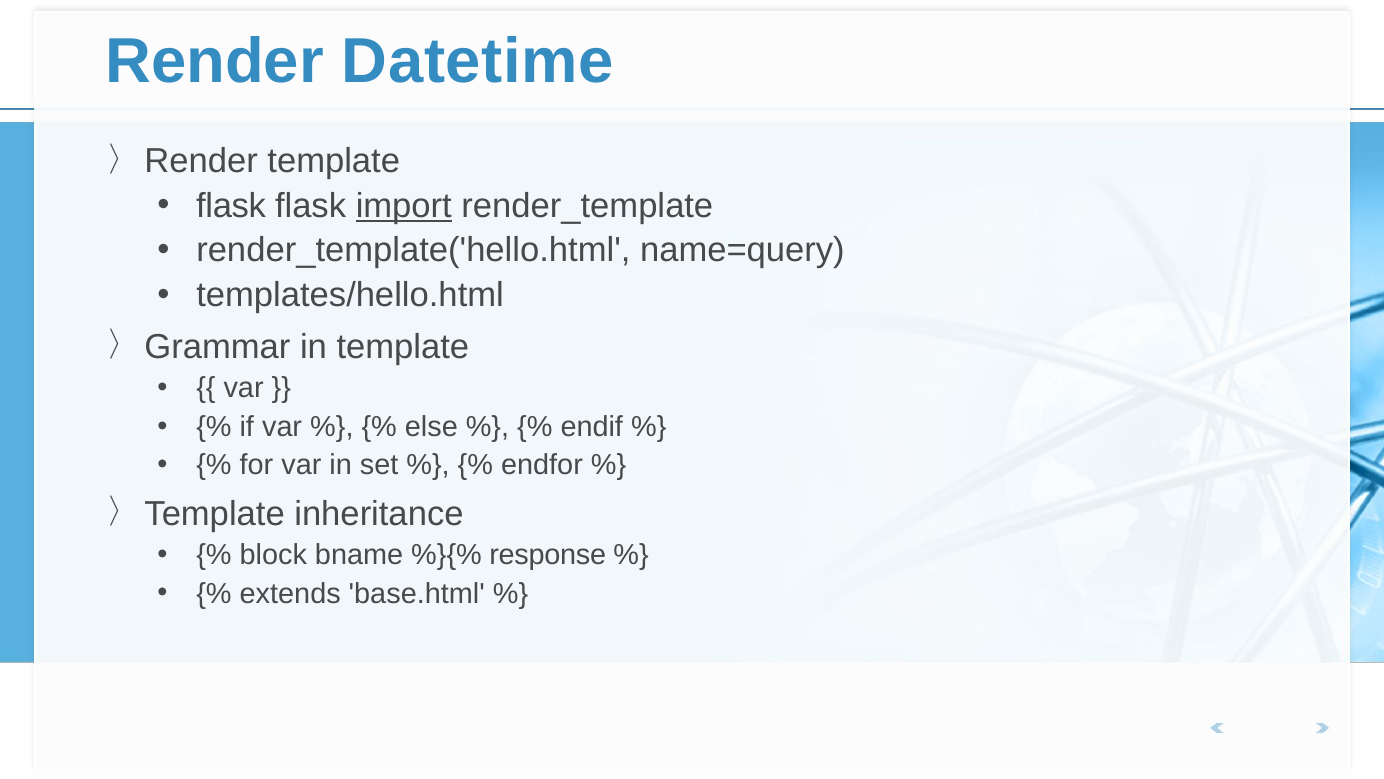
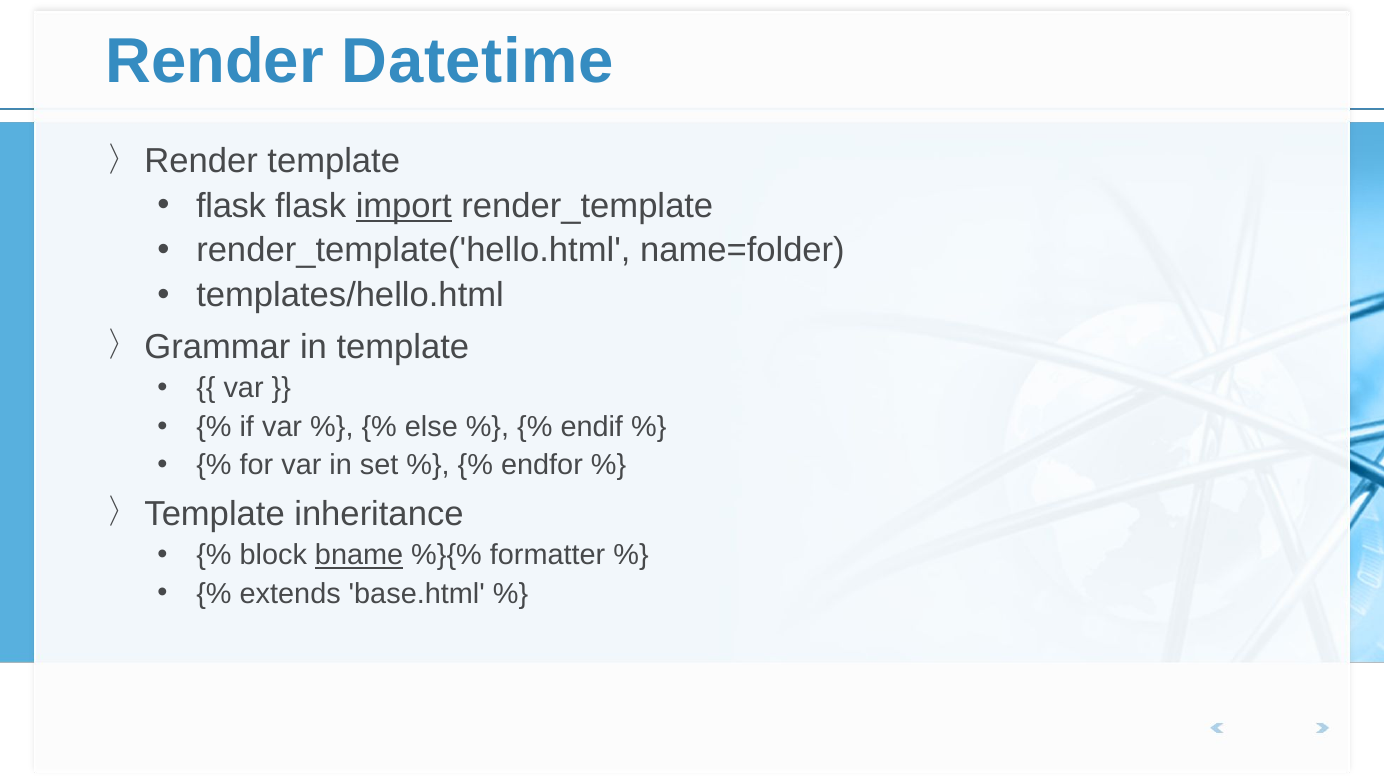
name=query: name=query -> name=folder (742, 250)
bname underline: none -> present (359, 555)
response: response -> formatter (548, 555)
